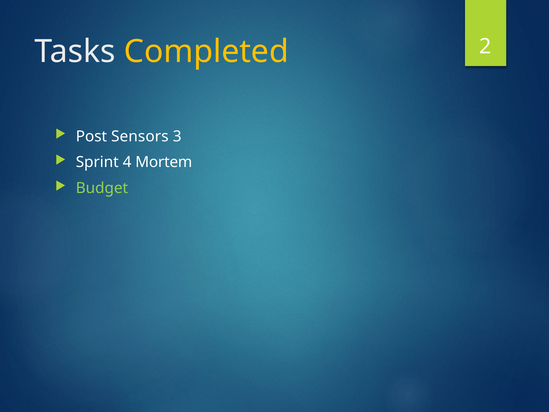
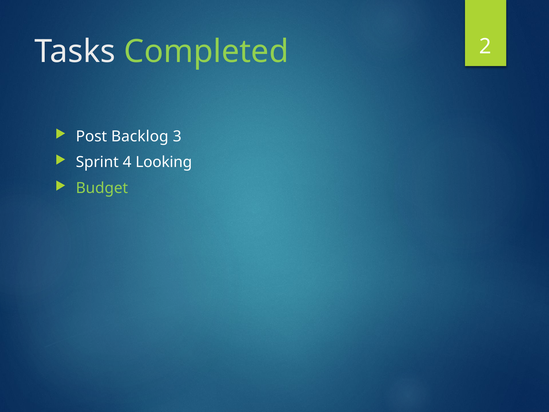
Completed colour: yellow -> light green (206, 51)
Sensors: Sensors -> Backlog (140, 136)
Mortem: Mortem -> Looking (164, 162)
